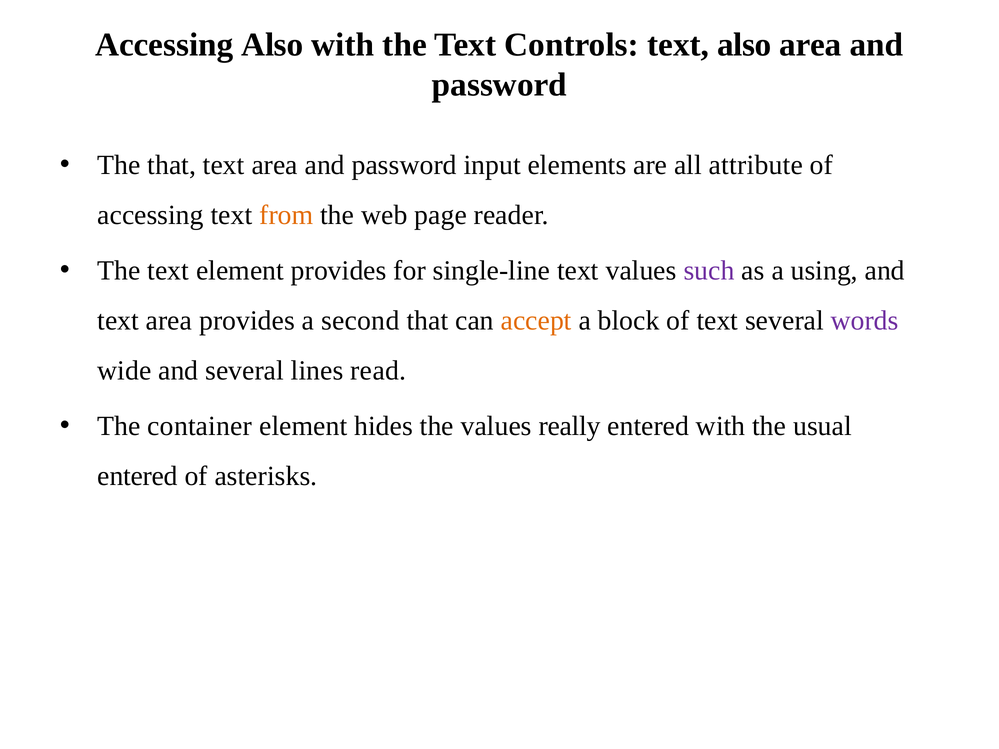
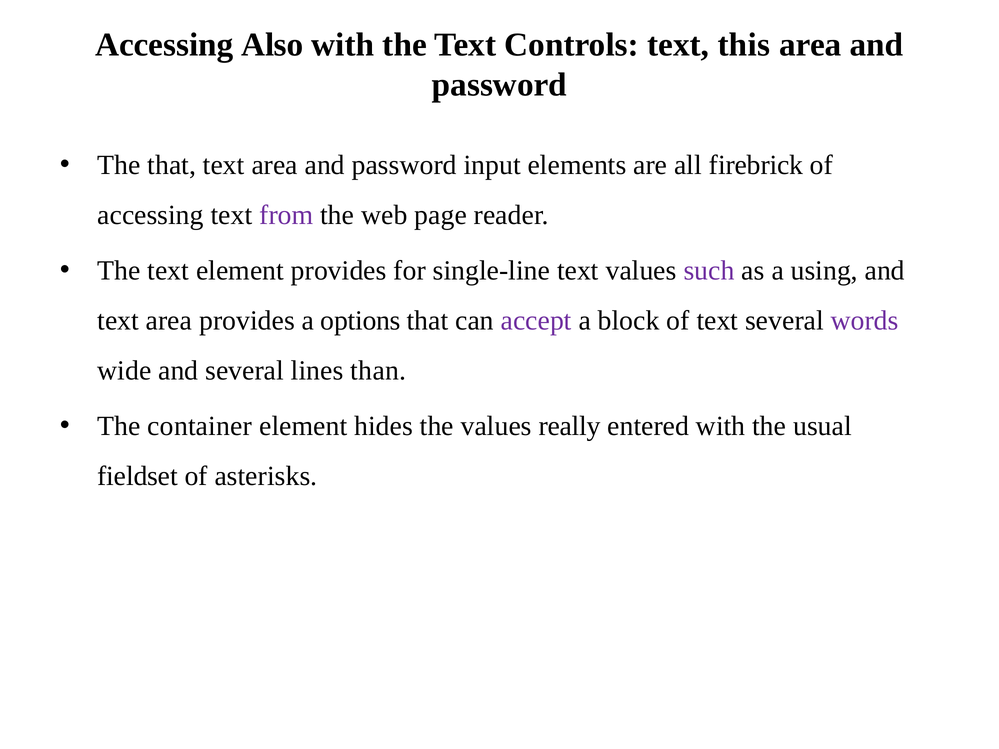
text also: also -> this (744, 45)
attribute: attribute -> firebrick (756, 165)
from colour: orange -> purple (286, 215)
second: second -> options (361, 321)
accept colour: orange -> purple (536, 321)
read: read -> than (378, 371)
entered: entered -> fieldset (138, 476)
